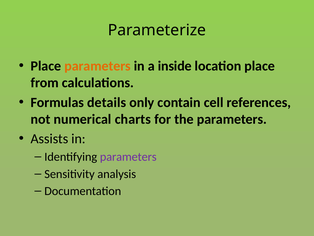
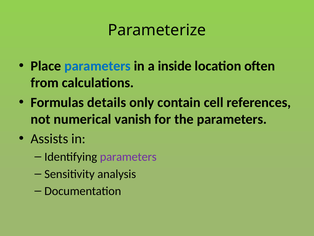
parameters colour: orange -> blue (98, 66)
location place: place -> often (260, 66)
charts: charts -> vanish (133, 119)
